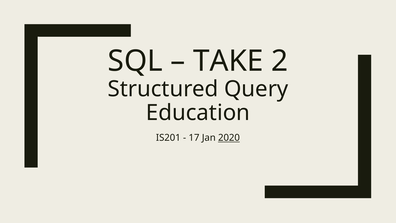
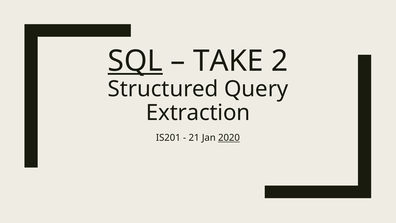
SQL underline: none -> present (135, 61)
Education: Education -> Extraction (198, 113)
17: 17 -> 21 (194, 138)
